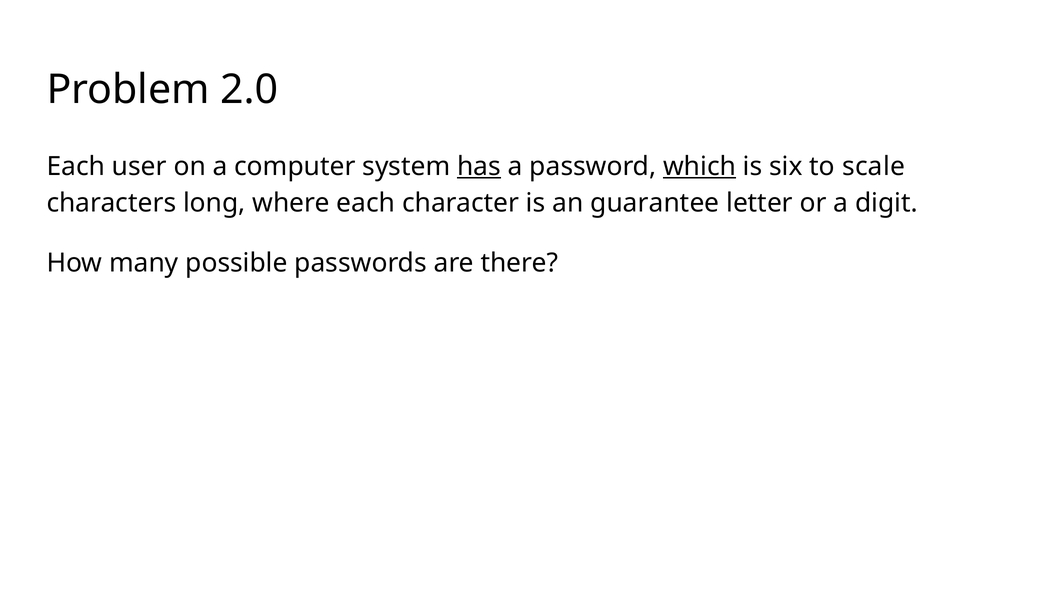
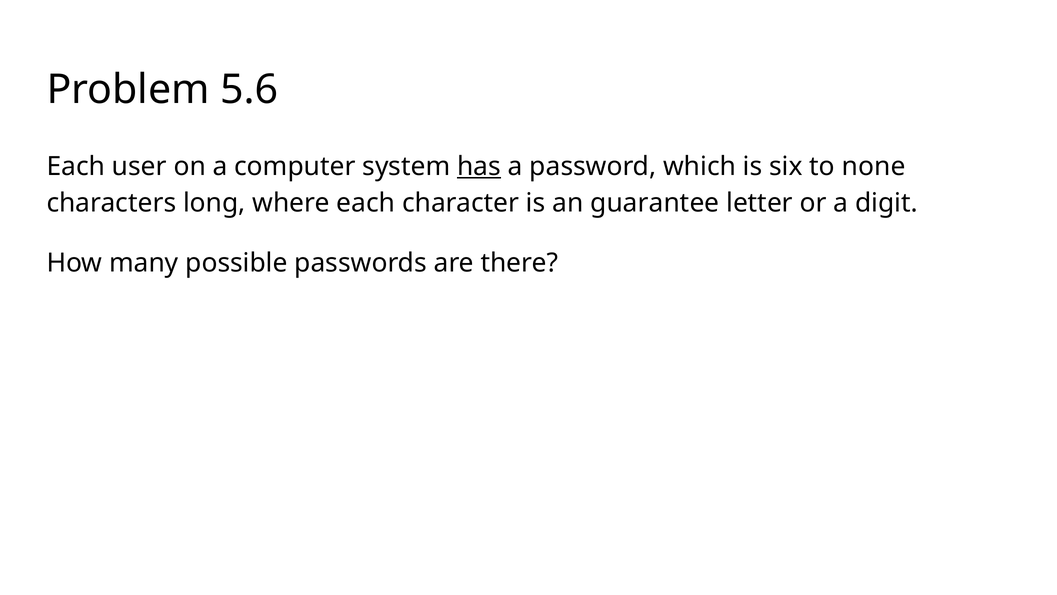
2.0: 2.0 -> 5.6 (249, 90)
which underline: present -> none (700, 166)
scale: scale -> none (874, 166)
